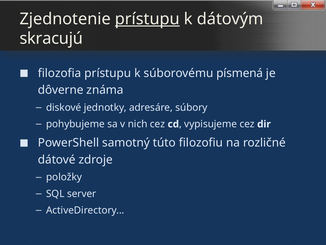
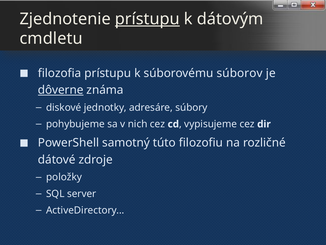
skracujú: skracujú -> cmdletu (51, 38)
písmená: písmená -> súborov (240, 73)
dôverne underline: none -> present (61, 90)
